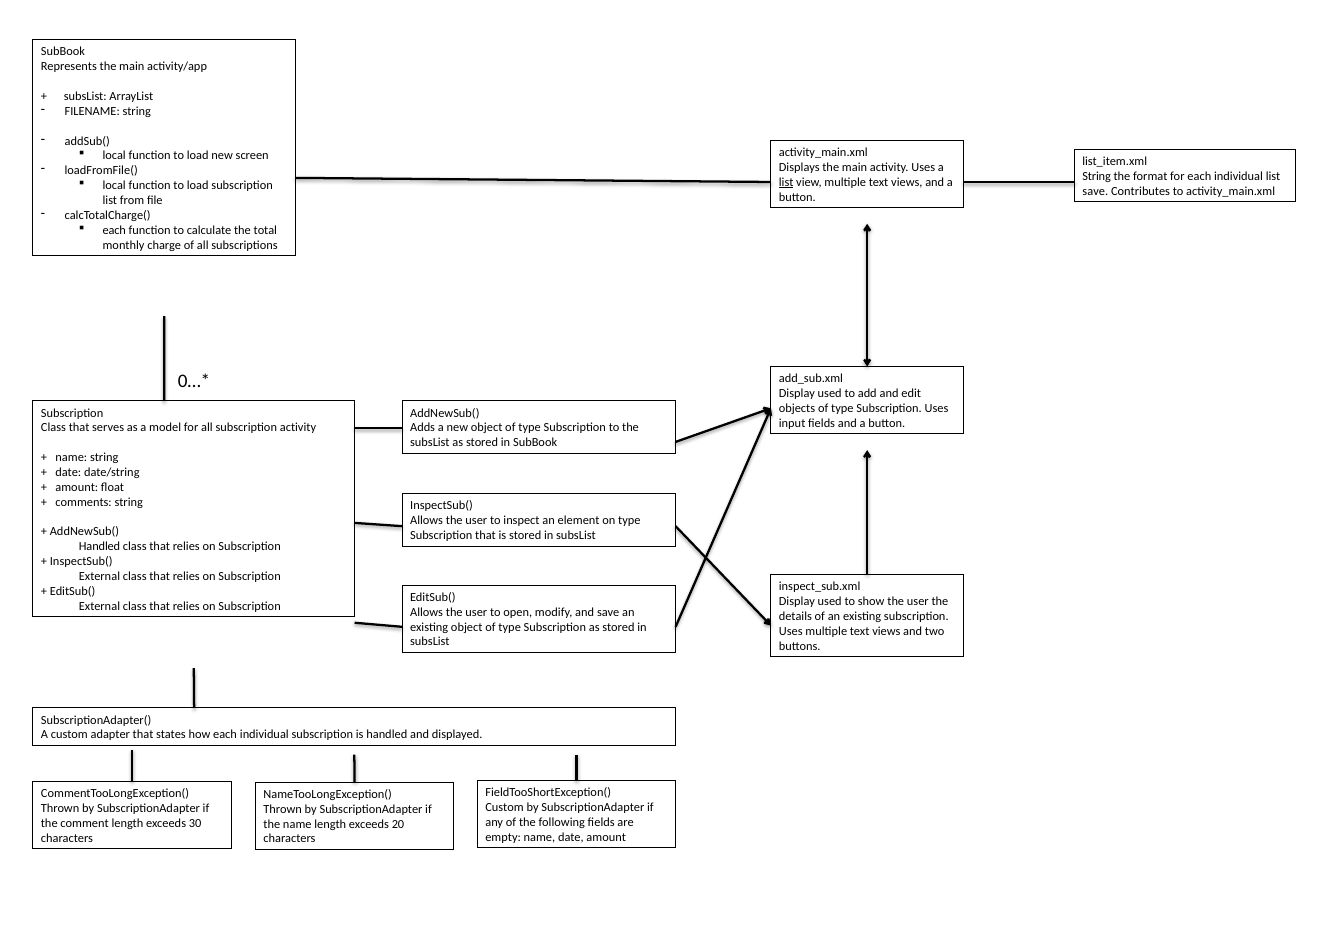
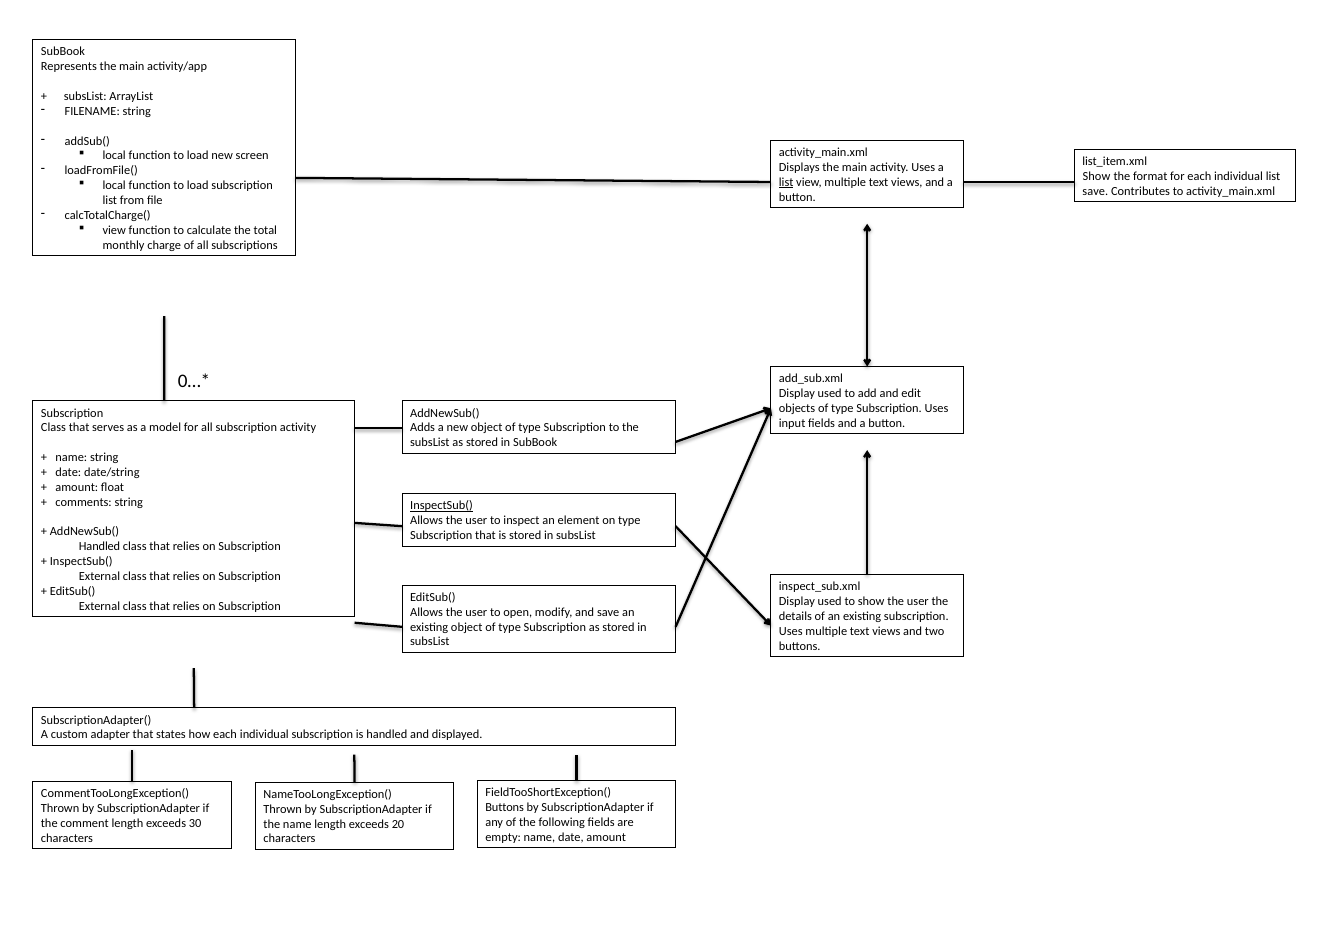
String: String -> Show (1096, 176)
each: each -> view (114, 230)
InspectSub( underline: none -> present (442, 506)
Custom: Custom -> Buttons (505, 808)
